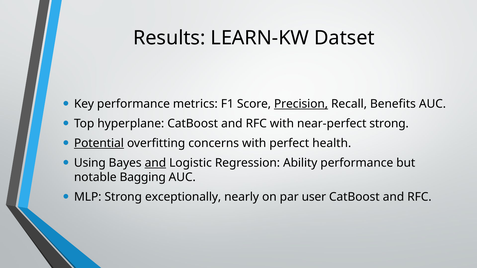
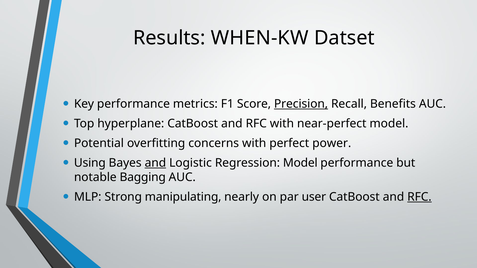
LEARN-KW: LEARN-KW -> WHEN-KW (260, 38)
near-perfect strong: strong -> model (389, 124)
Potential underline: present -> none (99, 143)
health: health -> power (332, 143)
Regression Ability: Ability -> Model (300, 163)
exceptionally: exceptionally -> manipulating (183, 197)
RFC underline: none -> present (419, 197)
